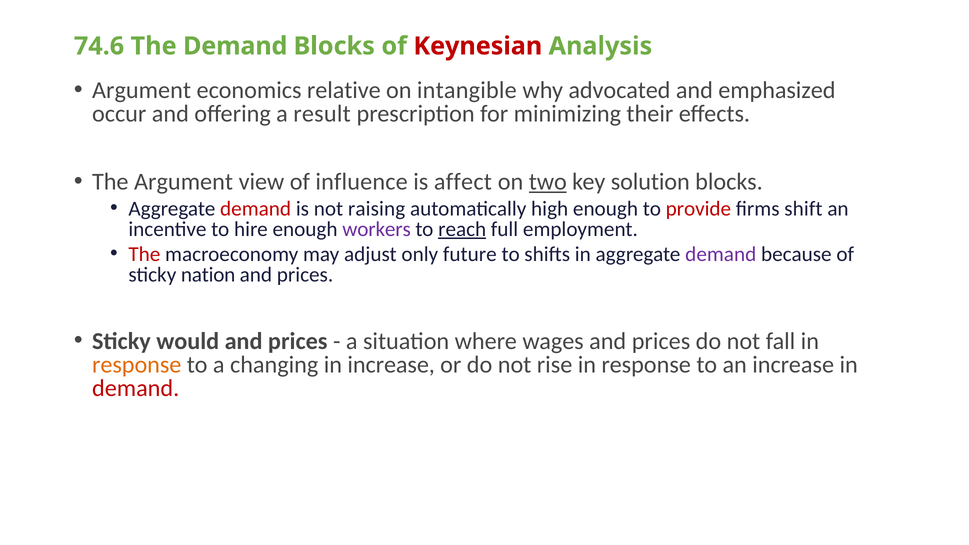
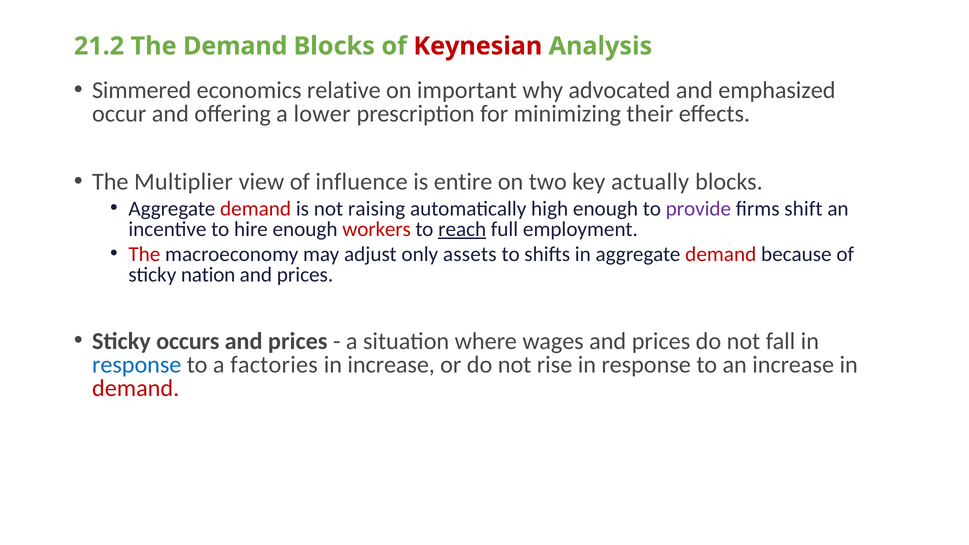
74.6: 74.6 -> 21.2 (99, 46)
Argument: Argument -> Simmered (142, 90)
intangible: intangible -> important (467, 90)
result: result -> lower (322, 114)
The Argument: Argument -> Multiplier (183, 182)
affect: affect -> entire (463, 182)
two underline: present -> none (548, 182)
solution: solution -> actually (650, 182)
provide colour: red -> purple (698, 209)
workers colour: purple -> red (377, 229)
future: future -> assets (470, 254)
demand colour: purple -> red (721, 254)
would: would -> occurs (188, 341)
response colour: orange -> blue (137, 365)
changing: changing -> factories (274, 365)
